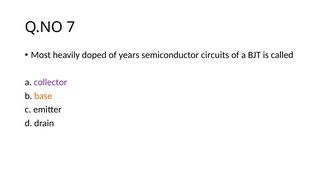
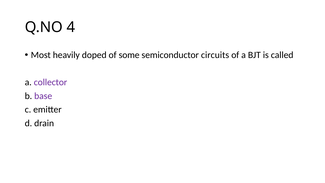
7: 7 -> 4 (71, 27)
years: years -> some (129, 55)
base colour: orange -> purple (43, 96)
